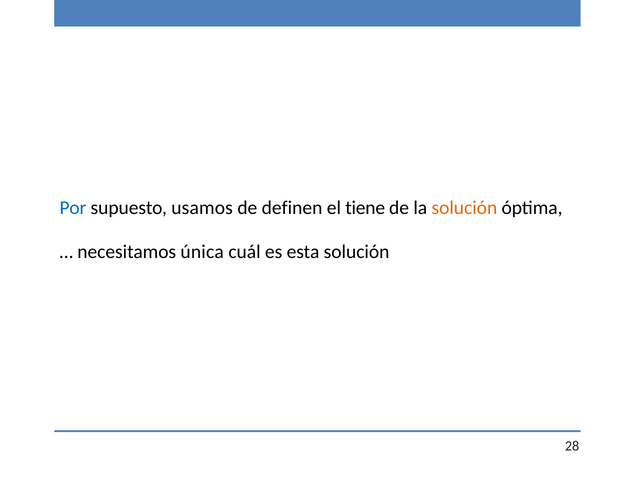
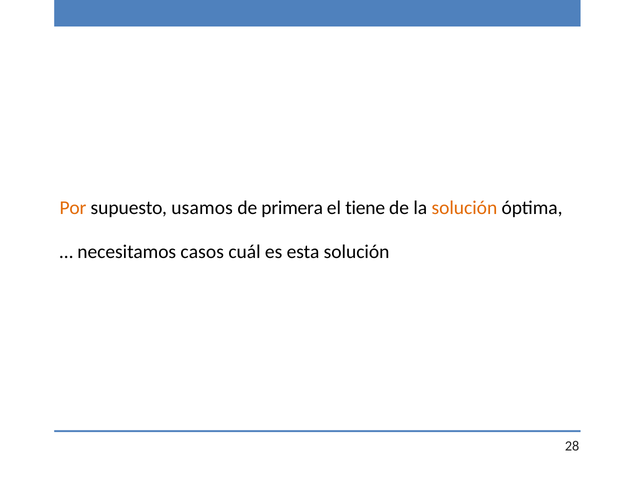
Por colour: blue -> orange (73, 208)
definen: definen -> primera (292, 208)
única: única -> casos (202, 252)
